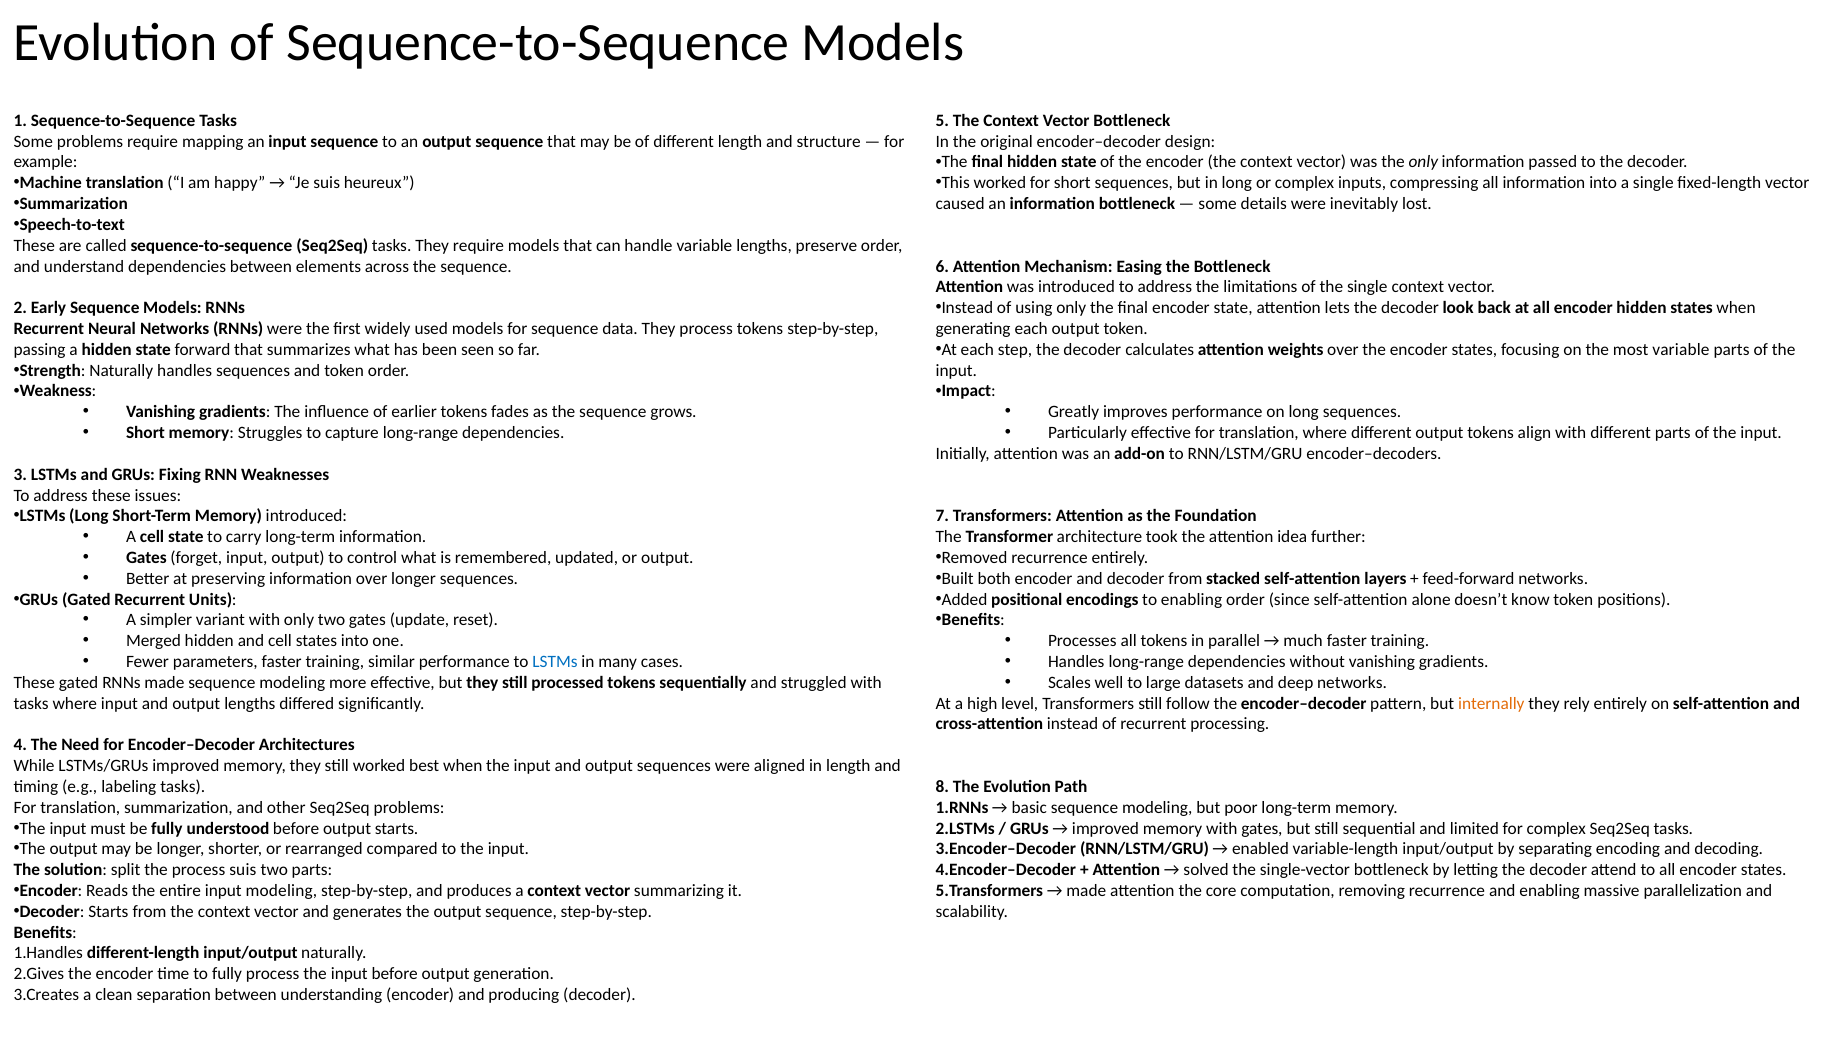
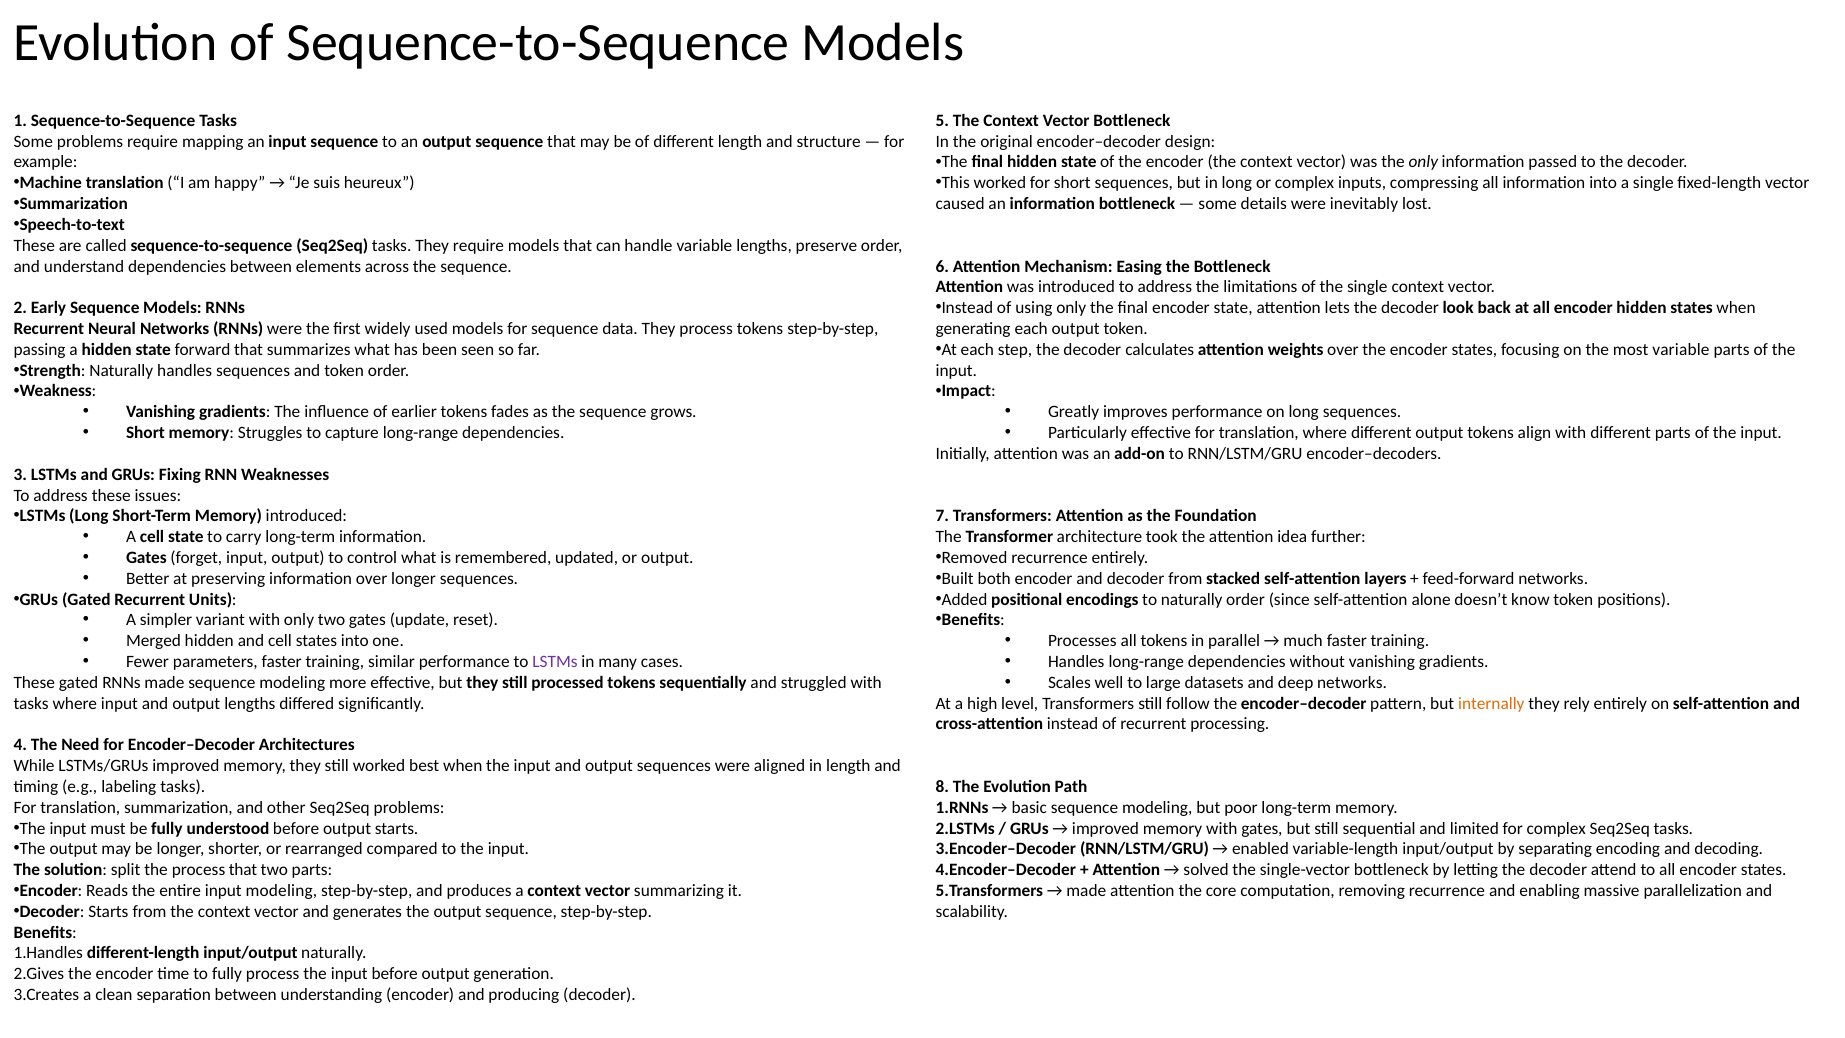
to enabling: enabling -> naturally (1192, 599)
LSTMs colour: blue -> purple (555, 662)
process suis: suis -> that (243, 870)
